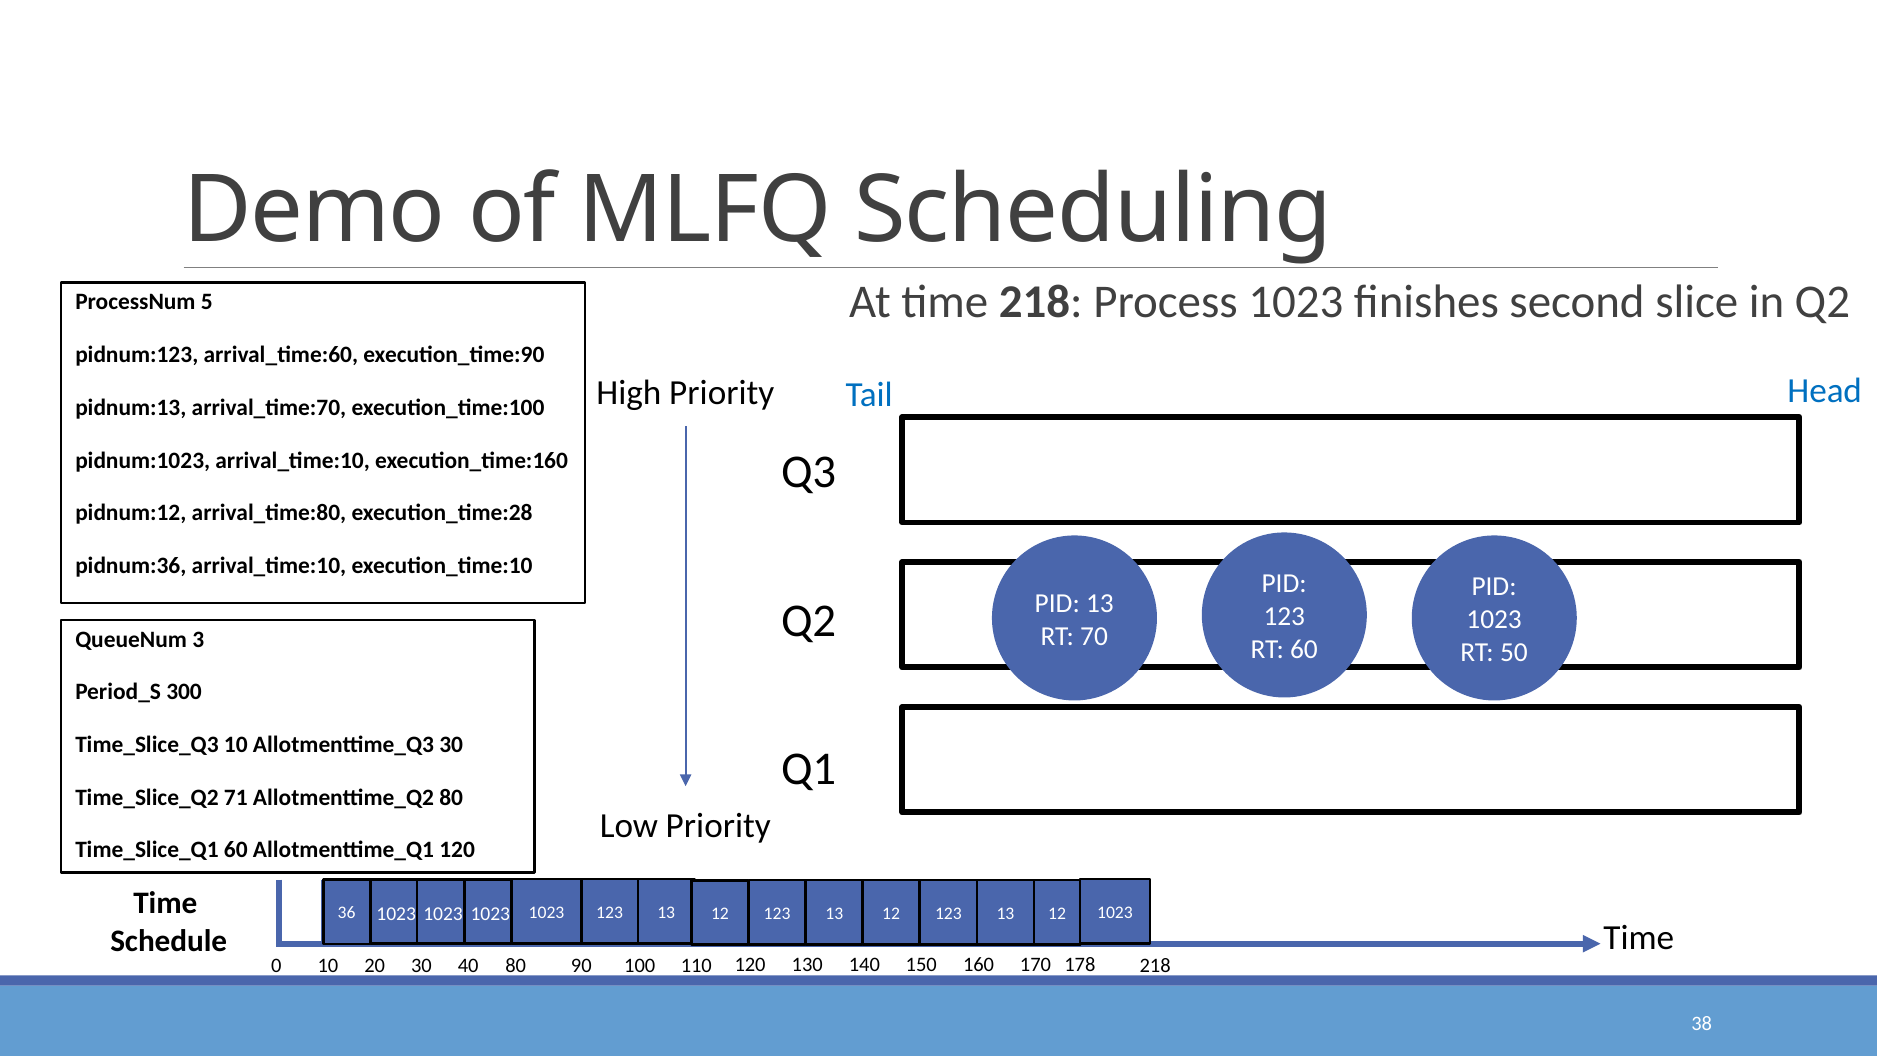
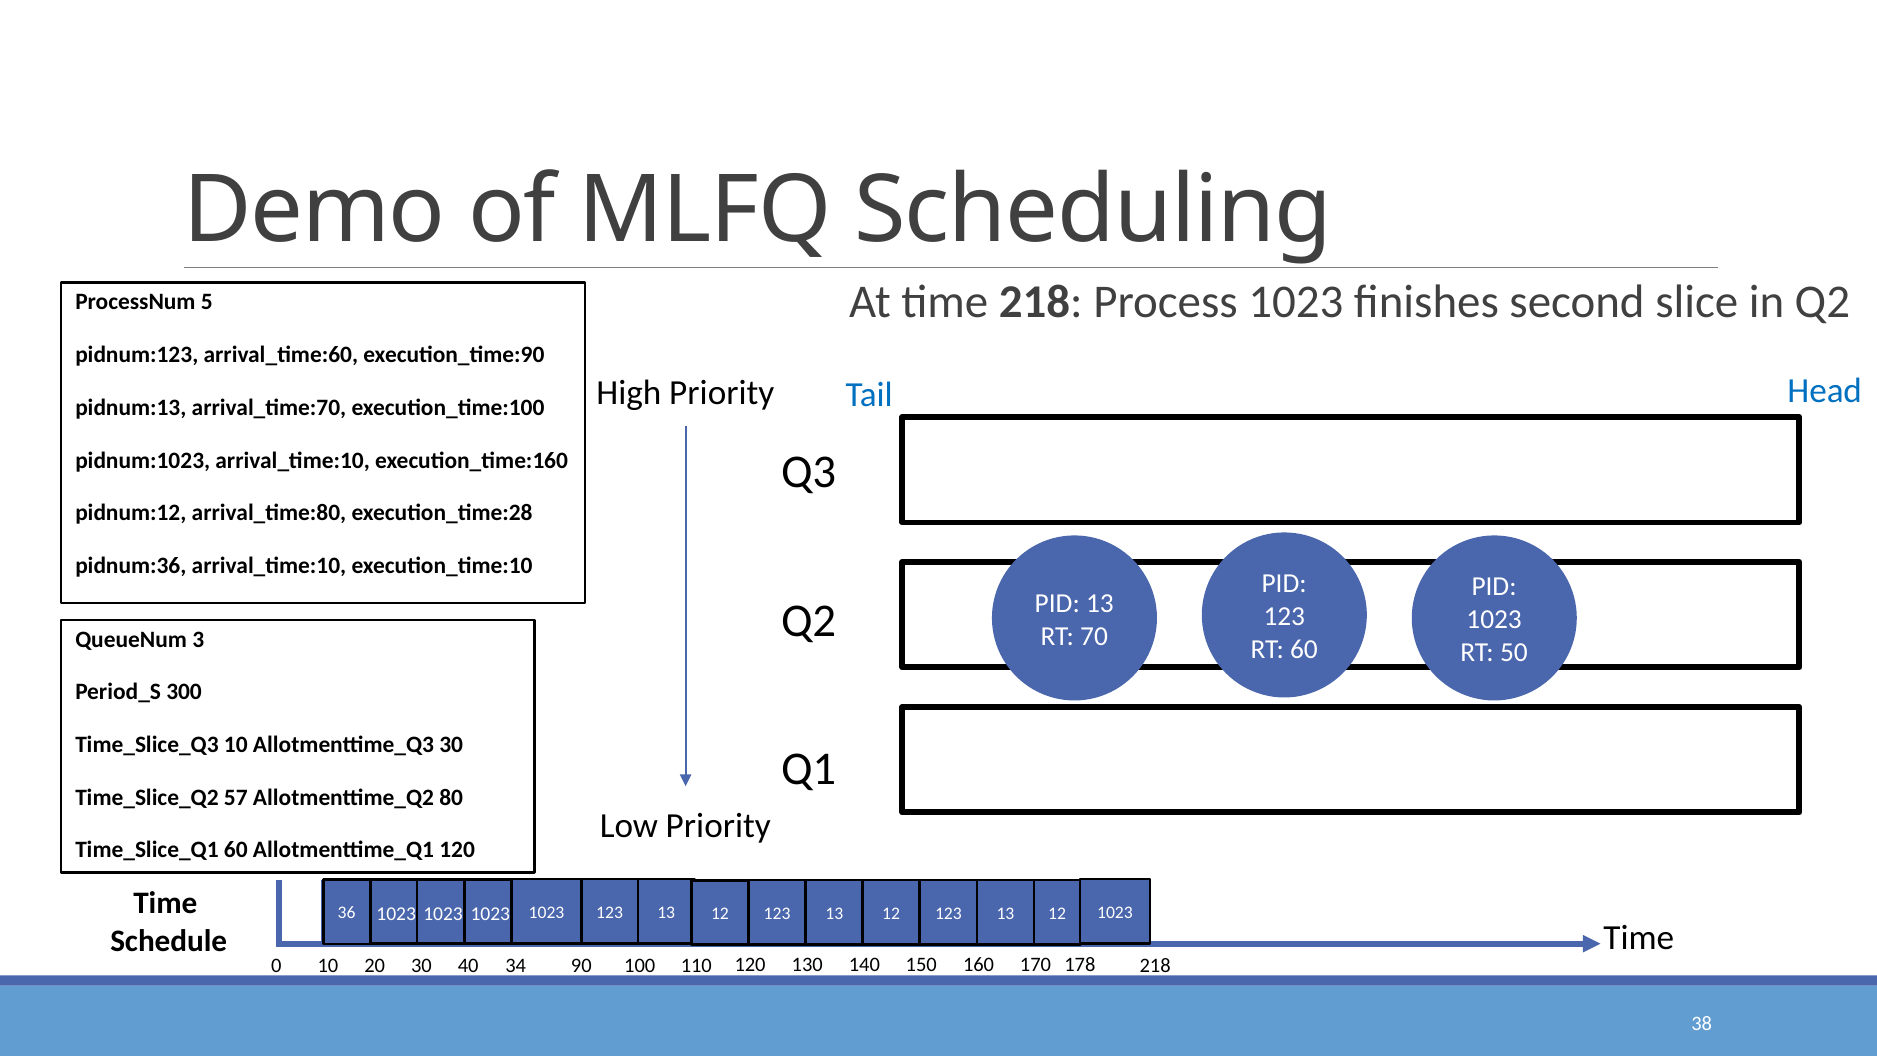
71: 71 -> 57 (236, 797)
40 80: 80 -> 34 (516, 965)
